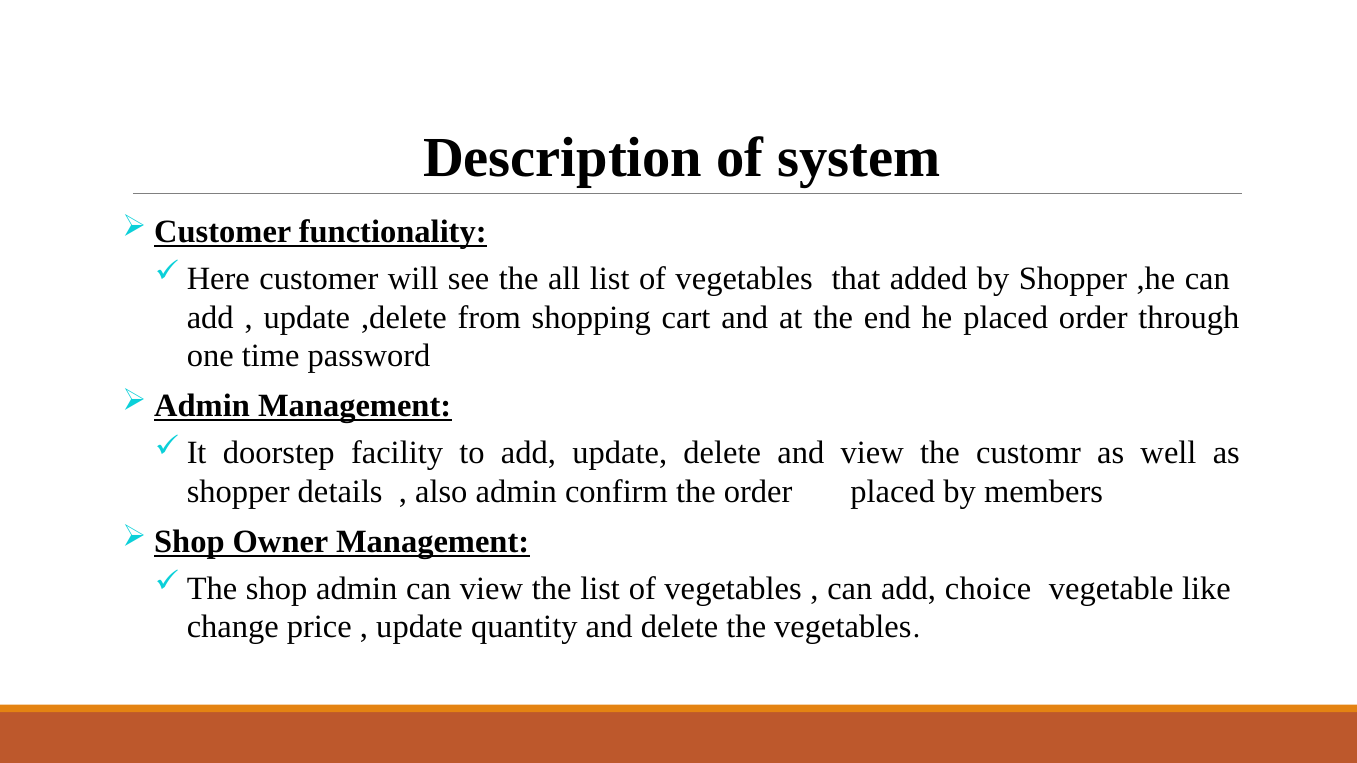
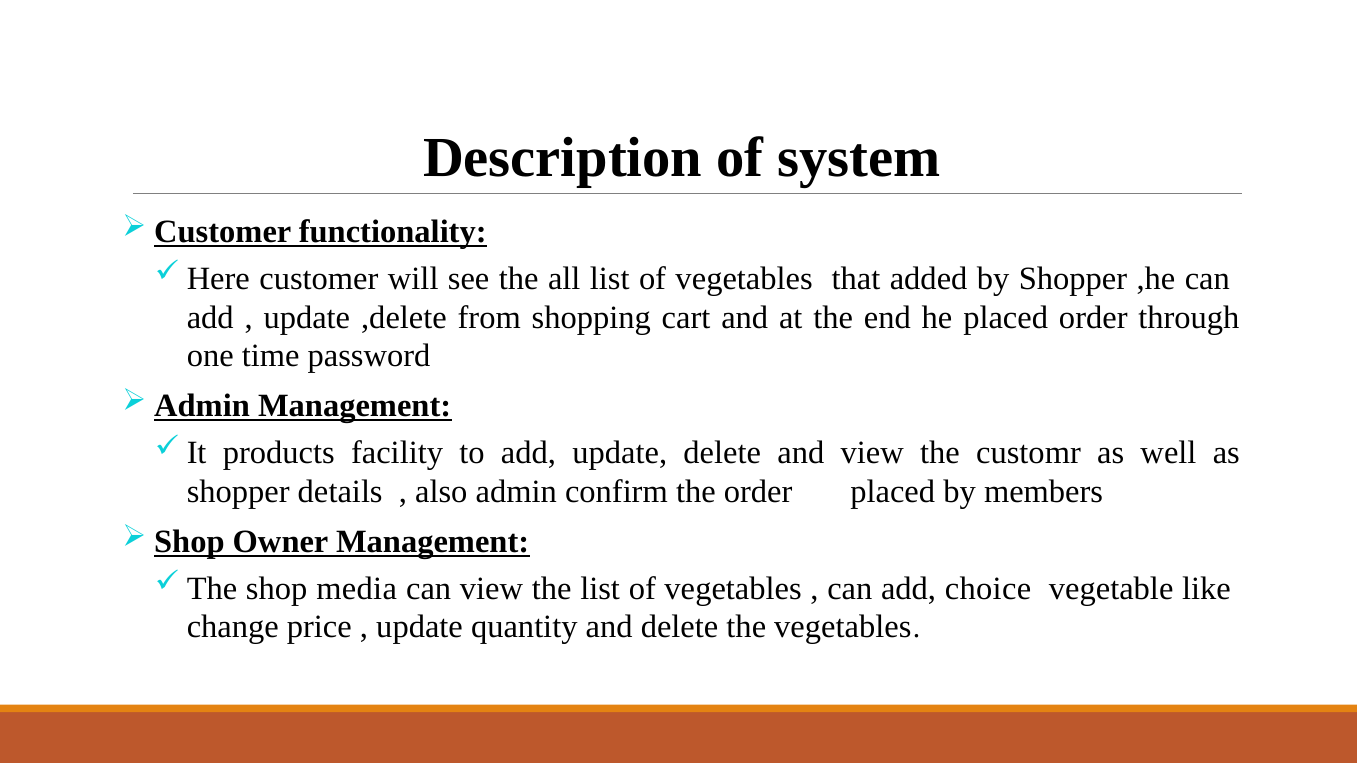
doorstep: doorstep -> products (279, 453)
shop admin: admin -> media (357, 589)
